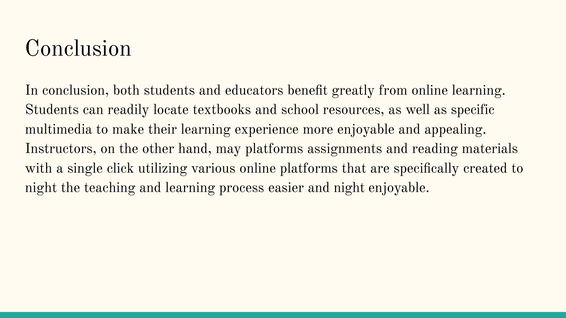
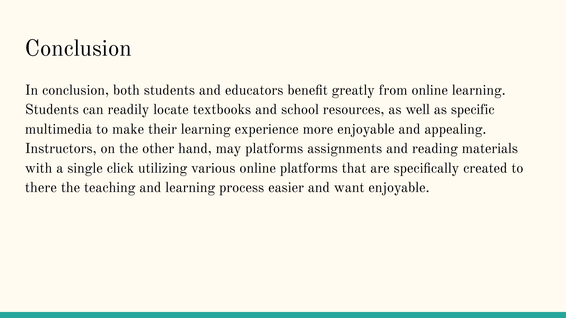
night: night -> there (41, 188)
and night: night -> want (349, 188)
